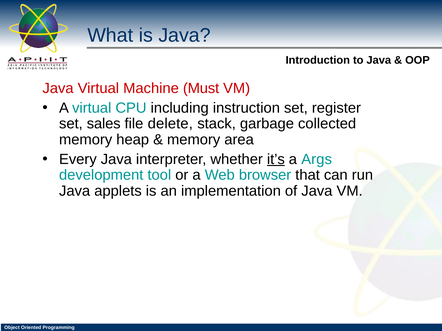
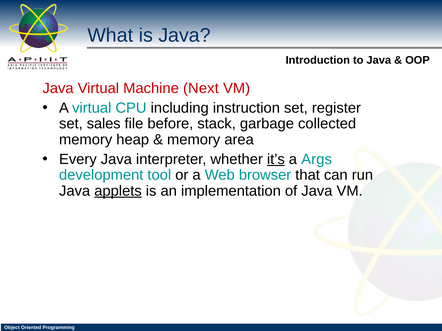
Must: Must -> Next (201, 88)
delete: delete -> before (170, 124)
applets underline: none -> present (118, 191)
